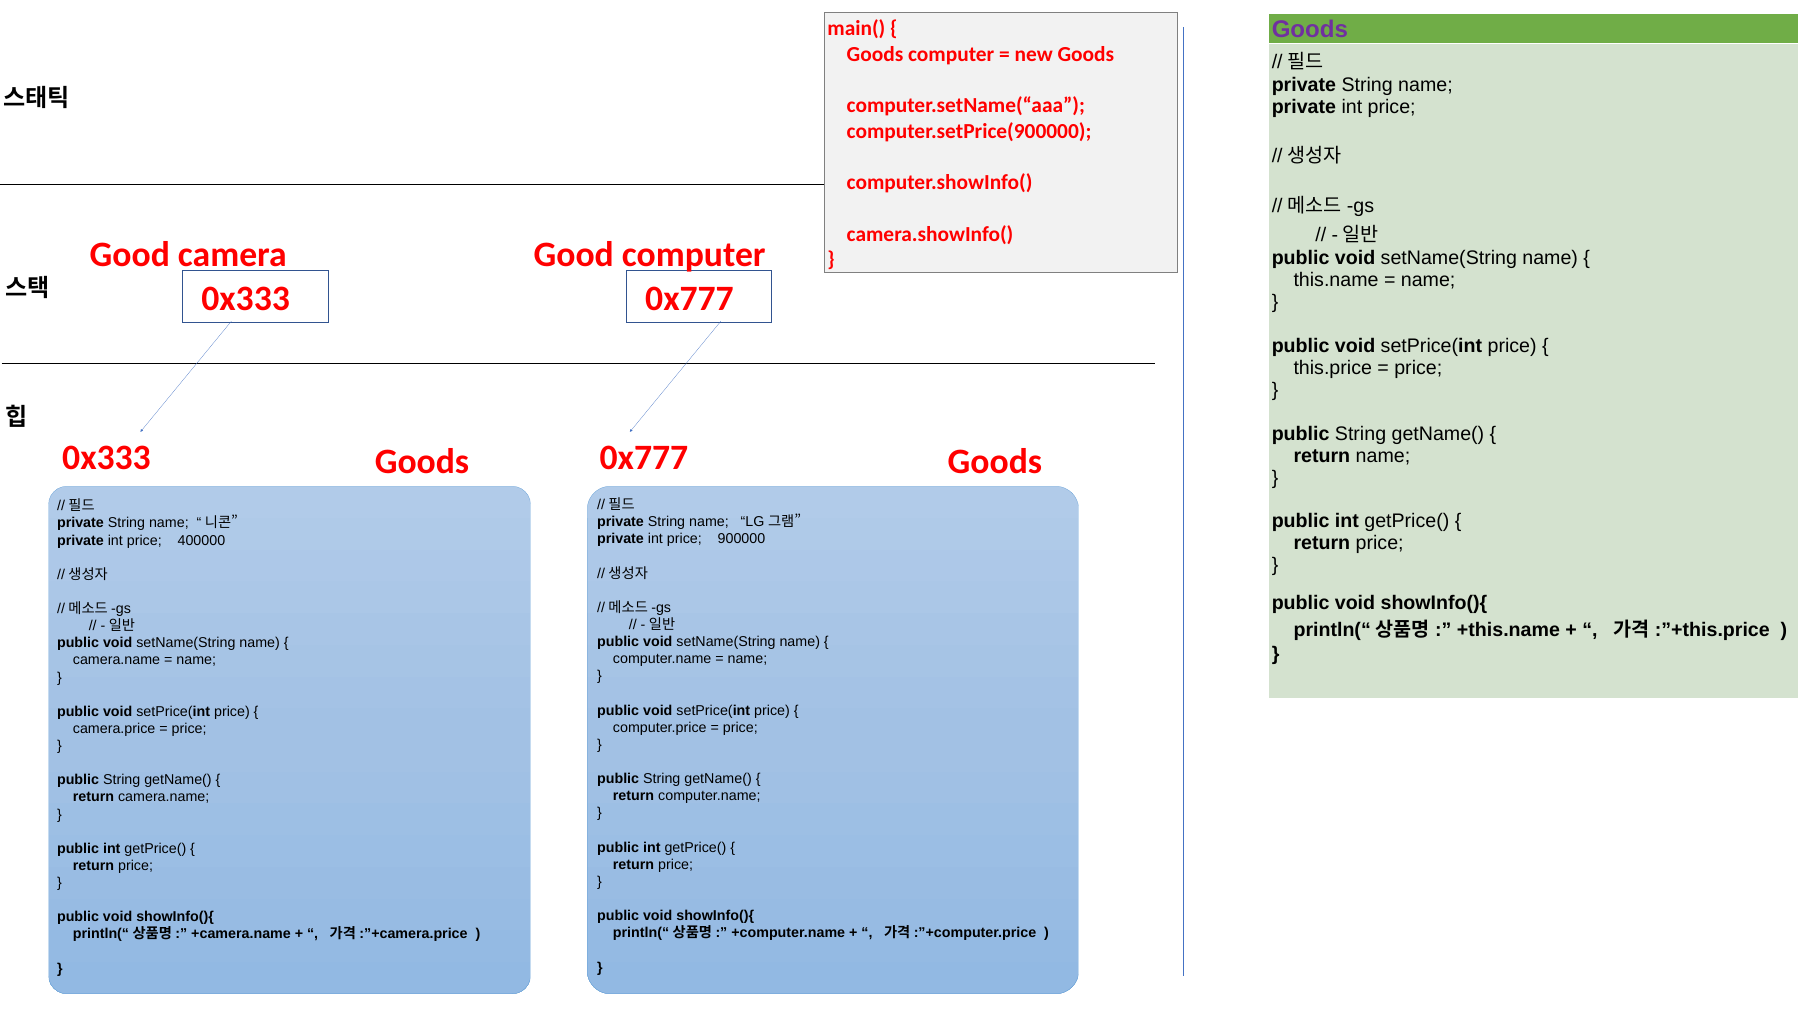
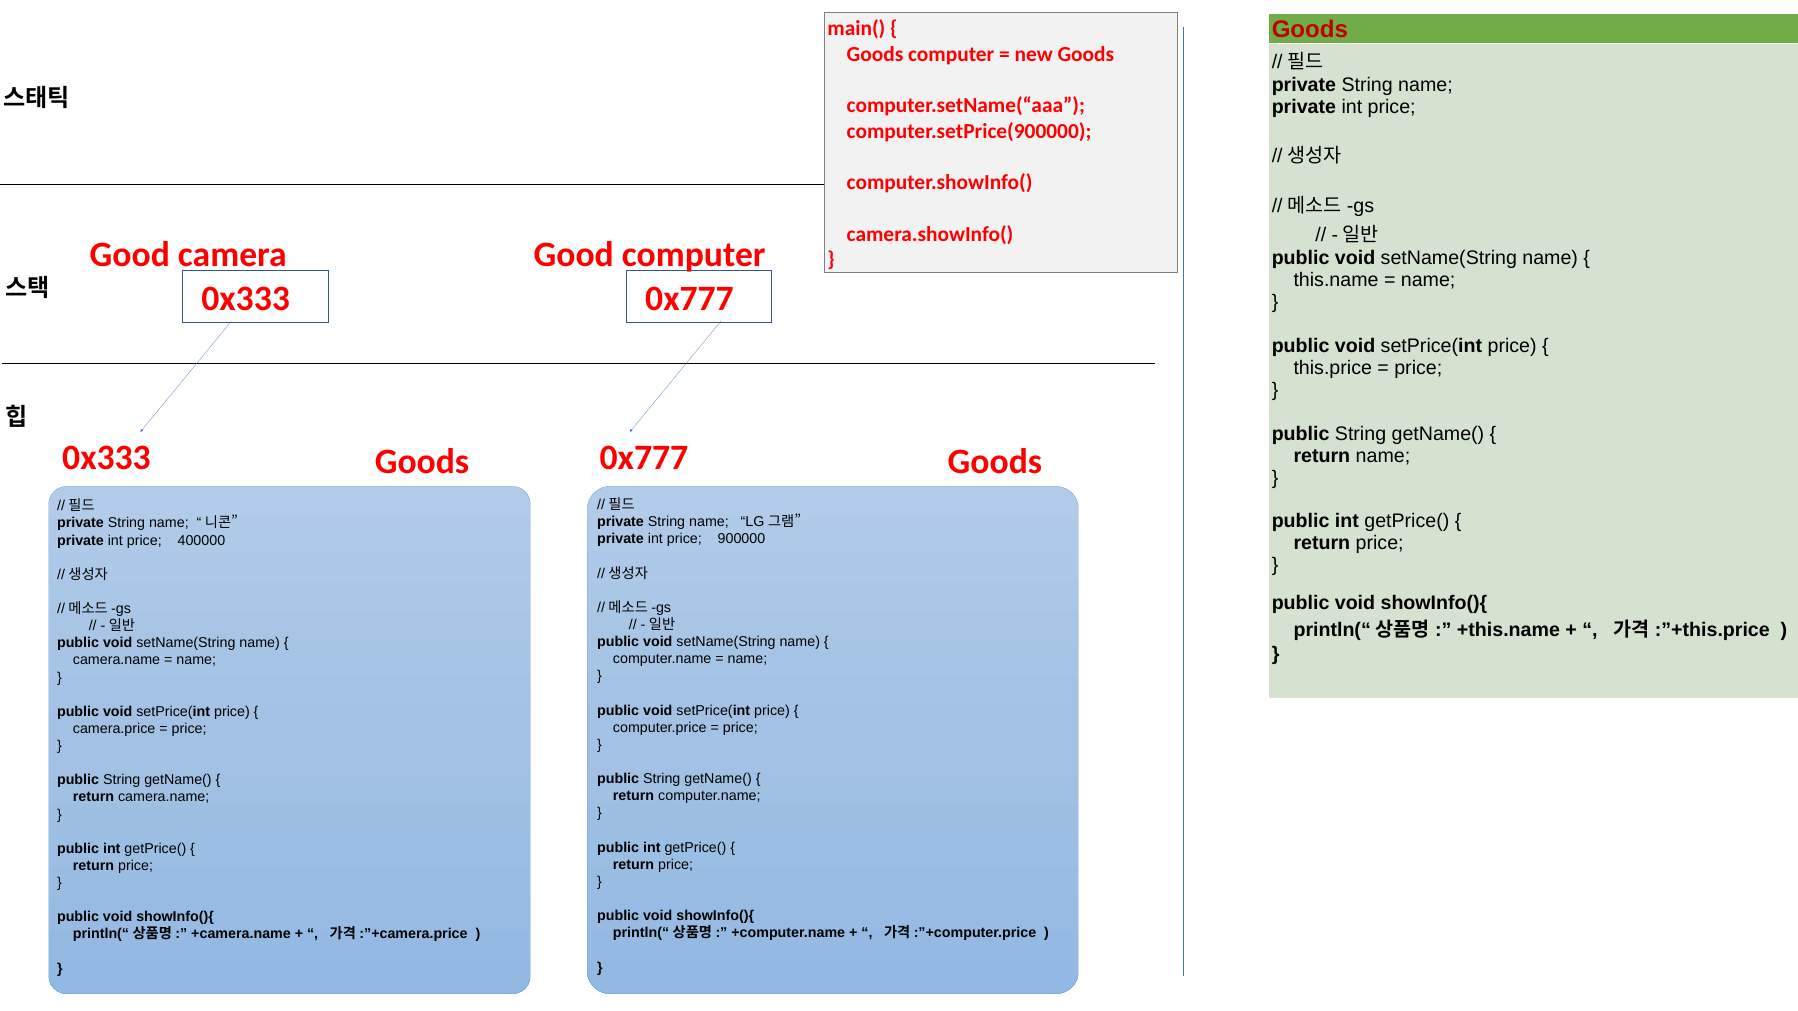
Goods colour: purple -> red (1310, 29)
